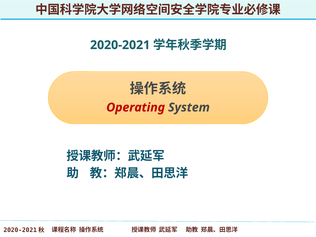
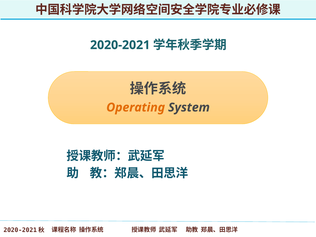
Operating colour: red -> orange (136, 107)
